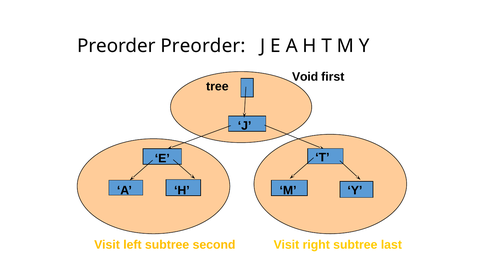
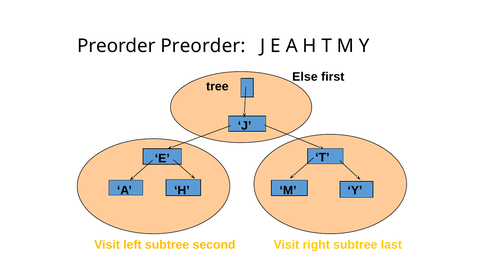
Void: Void -> Else (305, 77)
